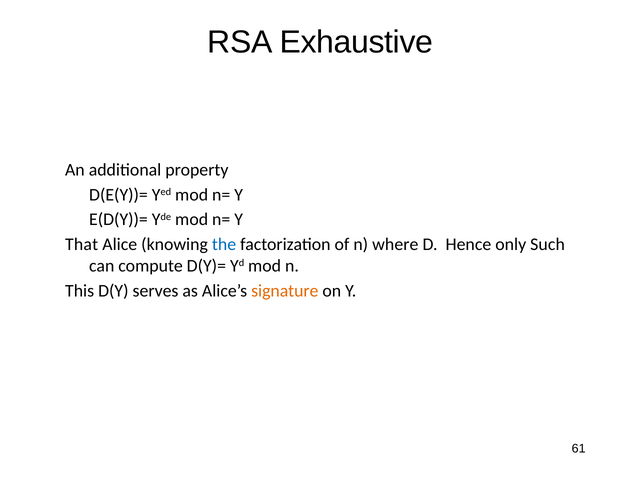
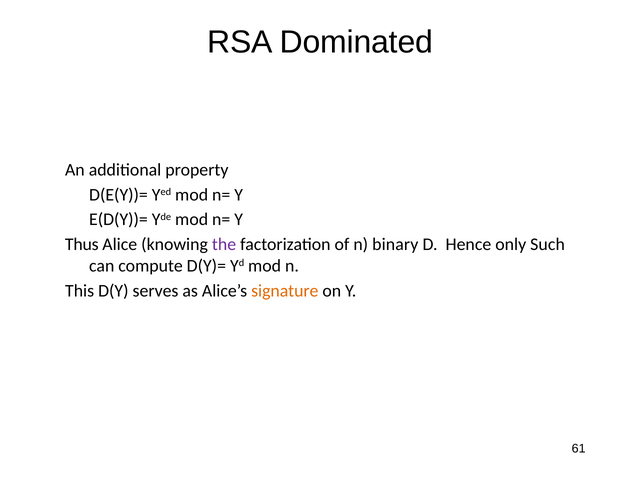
Exhaustive: Exhaustive -> Dominated (356, 42)
That: That -> Thus (82, 244)
the colour: blue -> purple (224, 244)
where: where -> binary (395, 244)
